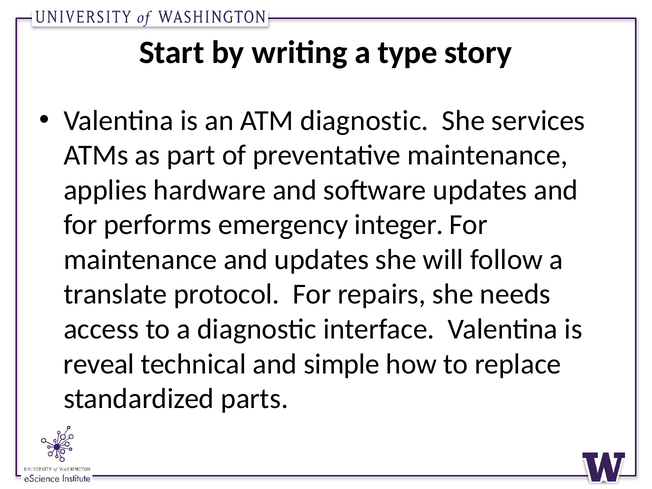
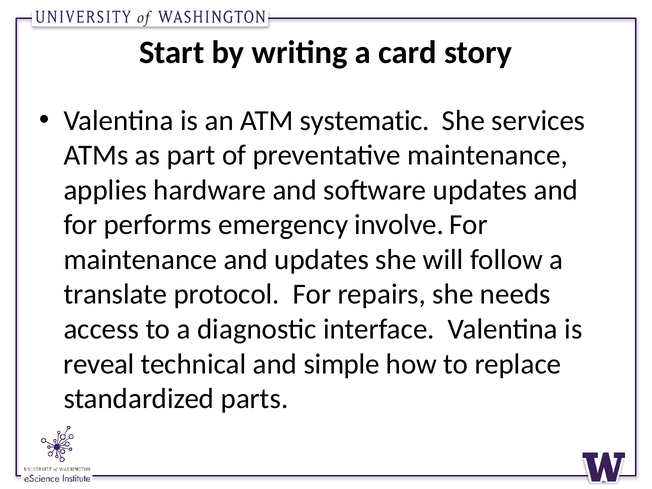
type: type -> card (408, 52)
ATM diagnostic: diagnostic -> systematic (365, 120)
integer: integer -> involve (399, 225)
